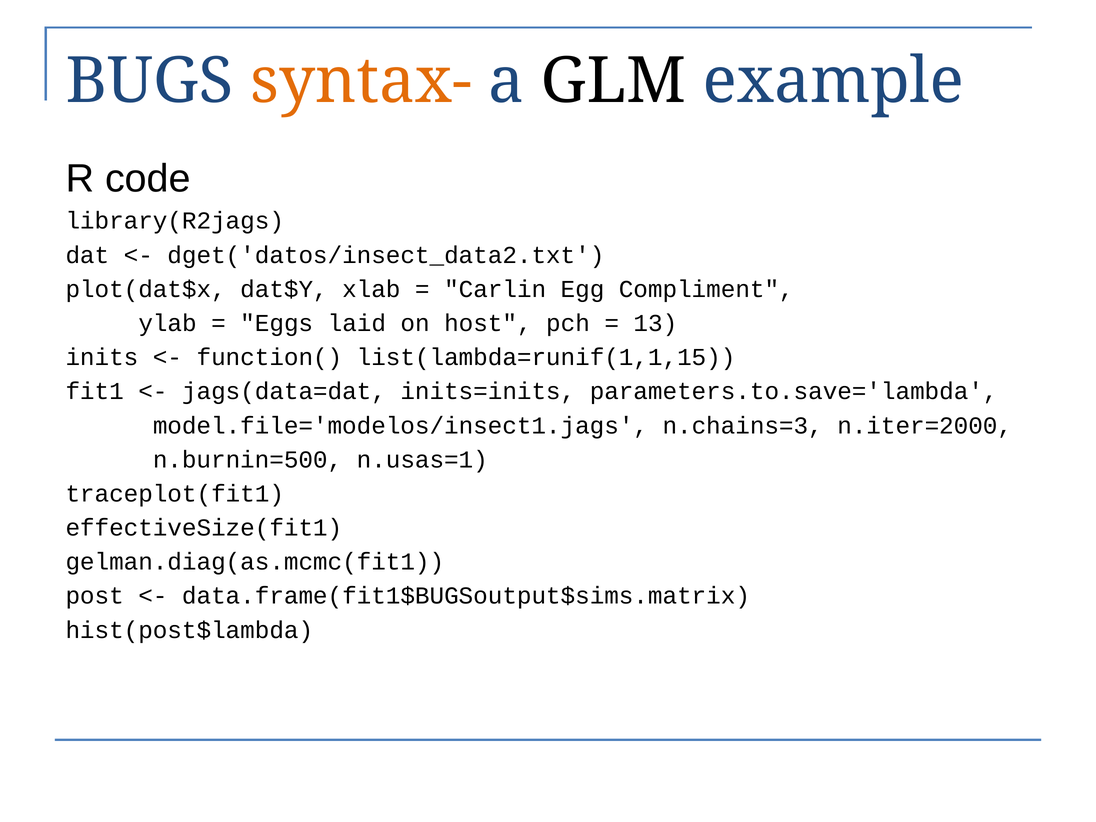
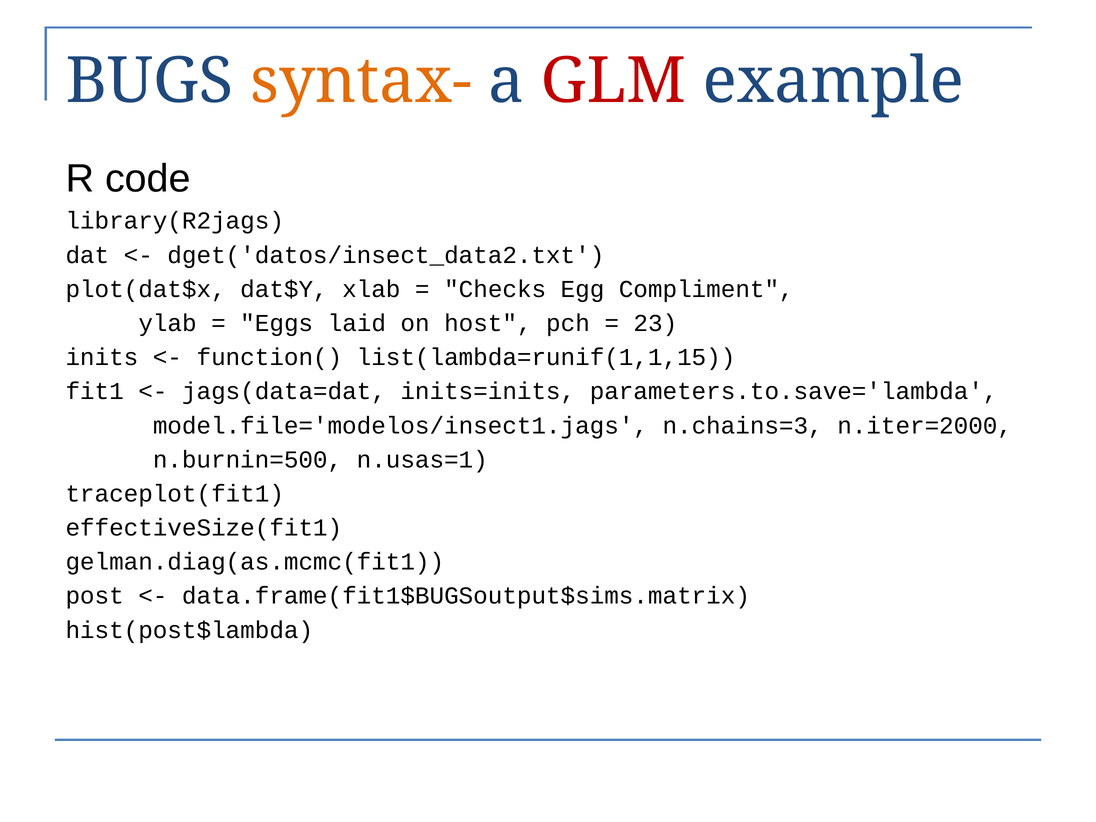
GLM colour: black -> red (614, 81)
Carlin: Carlin -> Checks (495, 289)
13: 13 -> 23 (655, 323)
